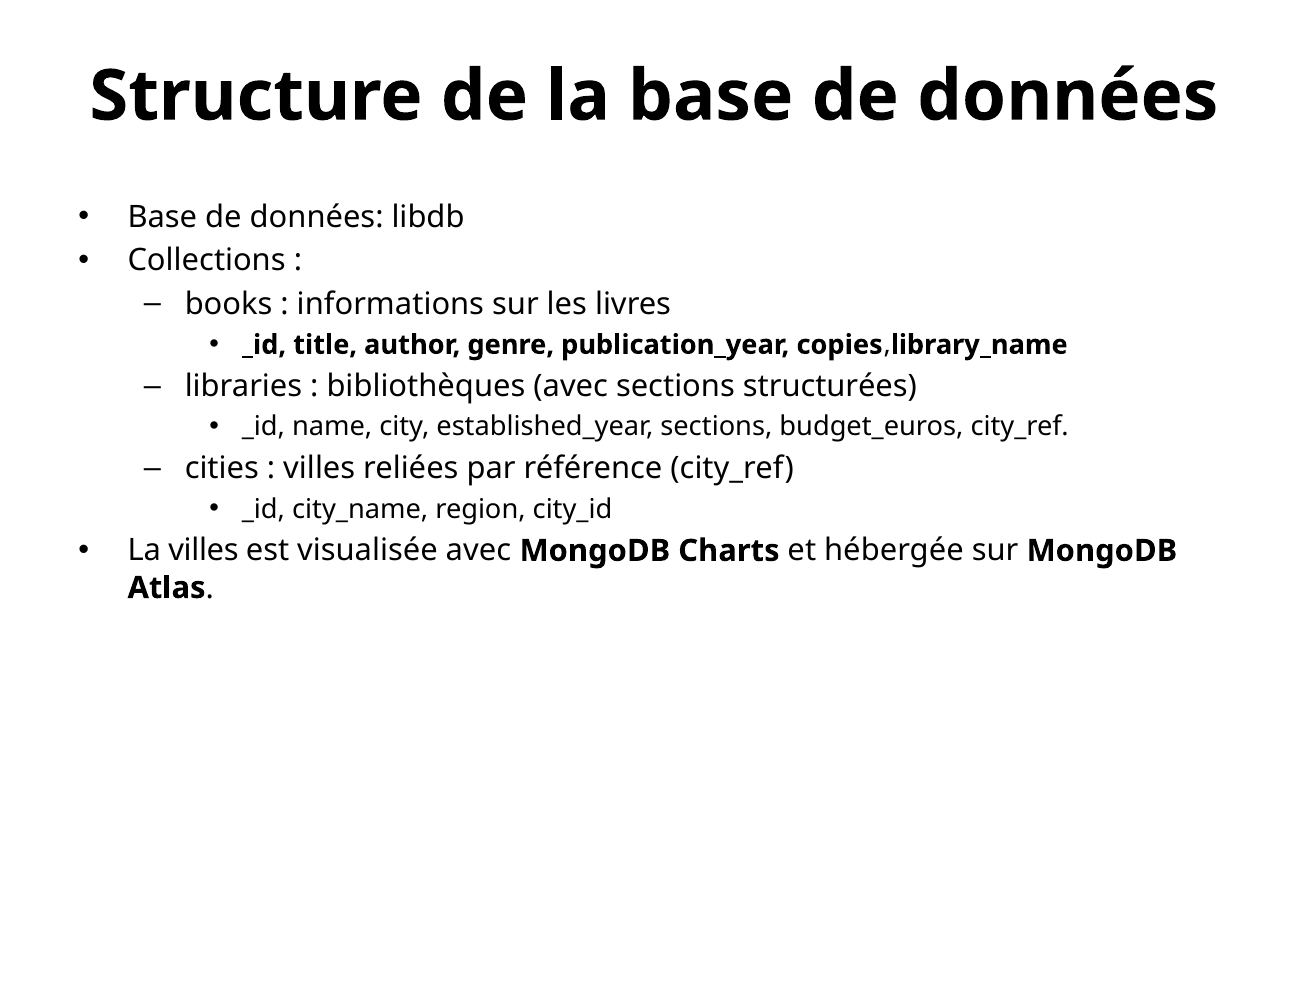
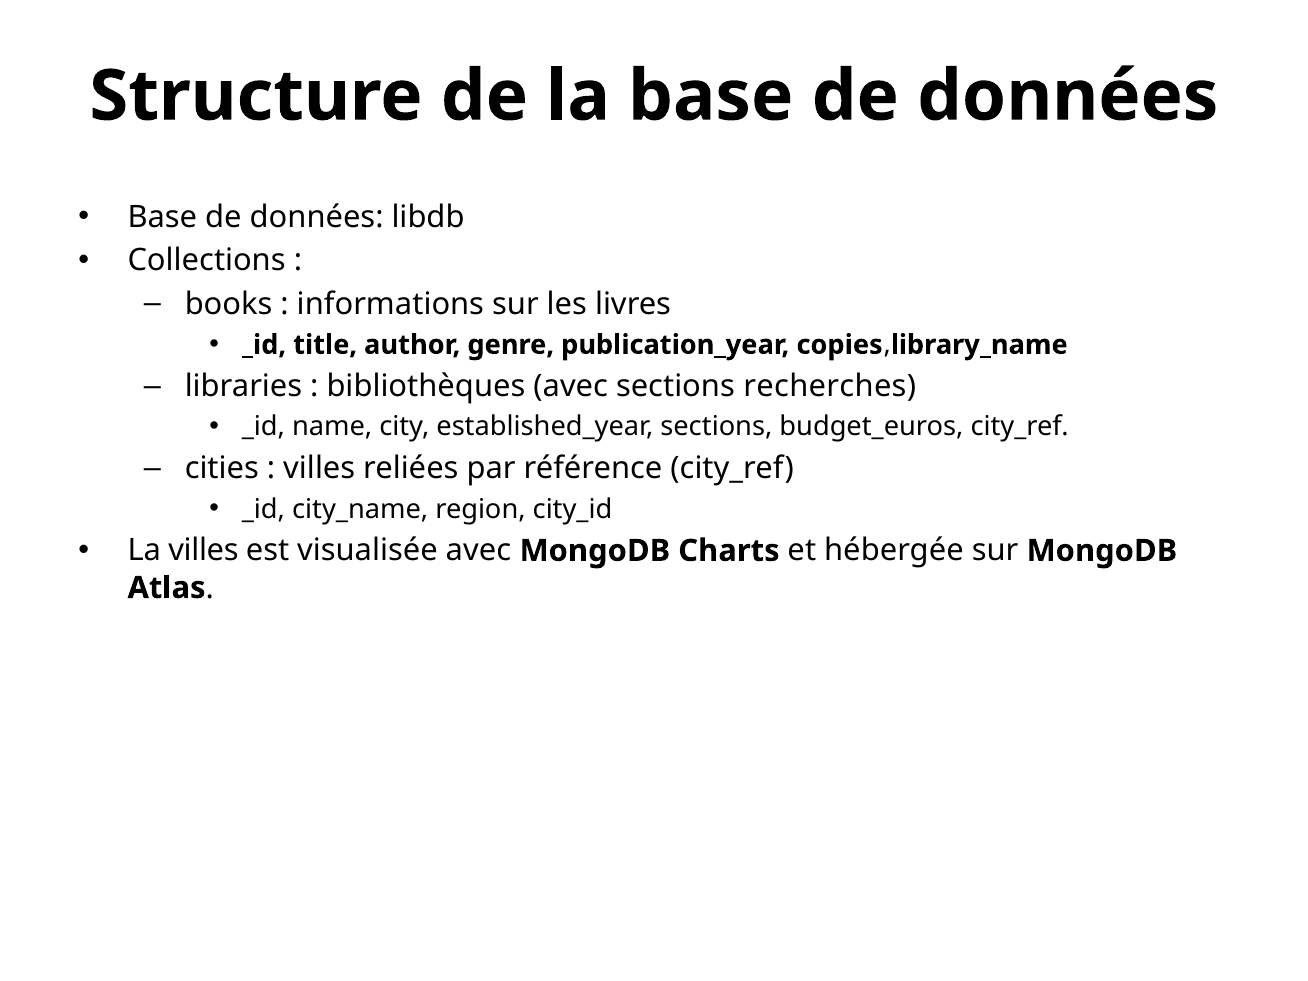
structurées: structurées -> recherches (830, 386)
